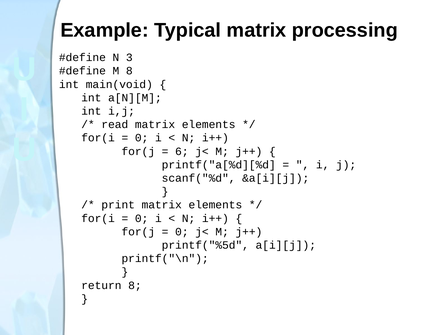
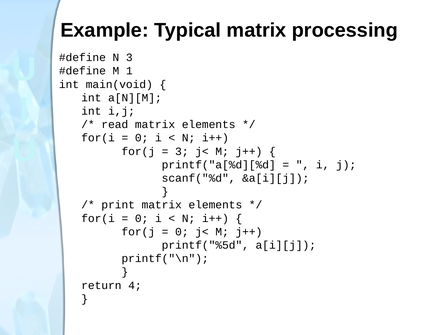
M 8: 8 -> 1 (129, 71)
6: 6 -> 3 (182, 151)
return 8: 8 -> 4 (135, 286)
